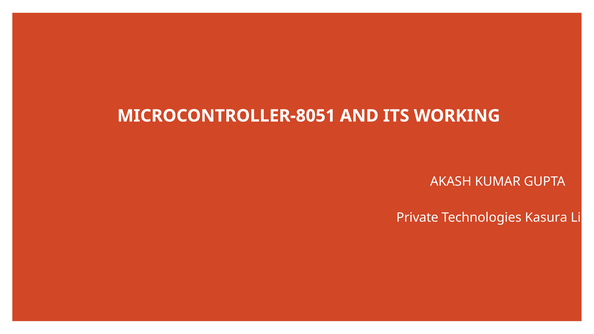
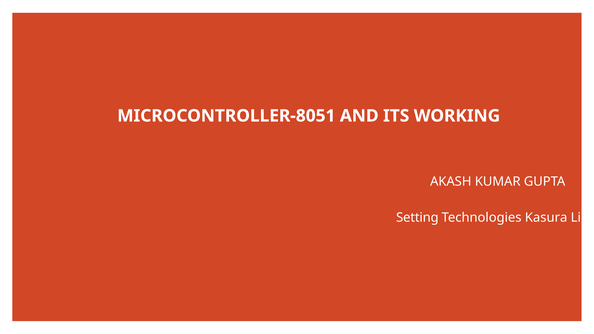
Private: Private -> Setting (417, 218)
